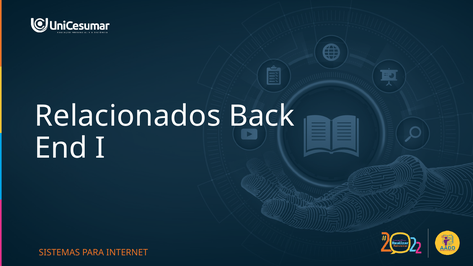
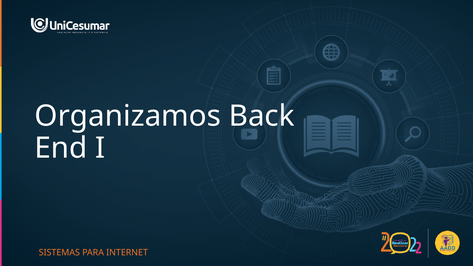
Relacionados: Relacionados -> Organizamos (128, 116)
